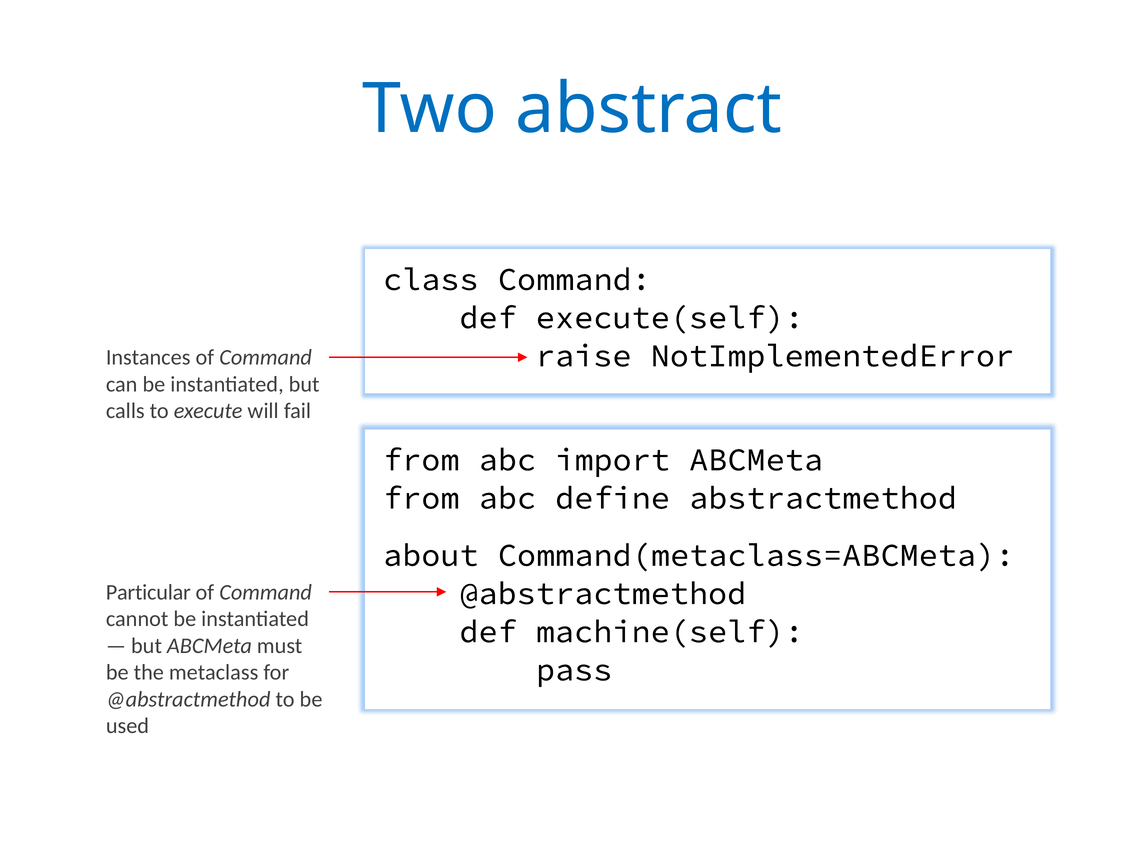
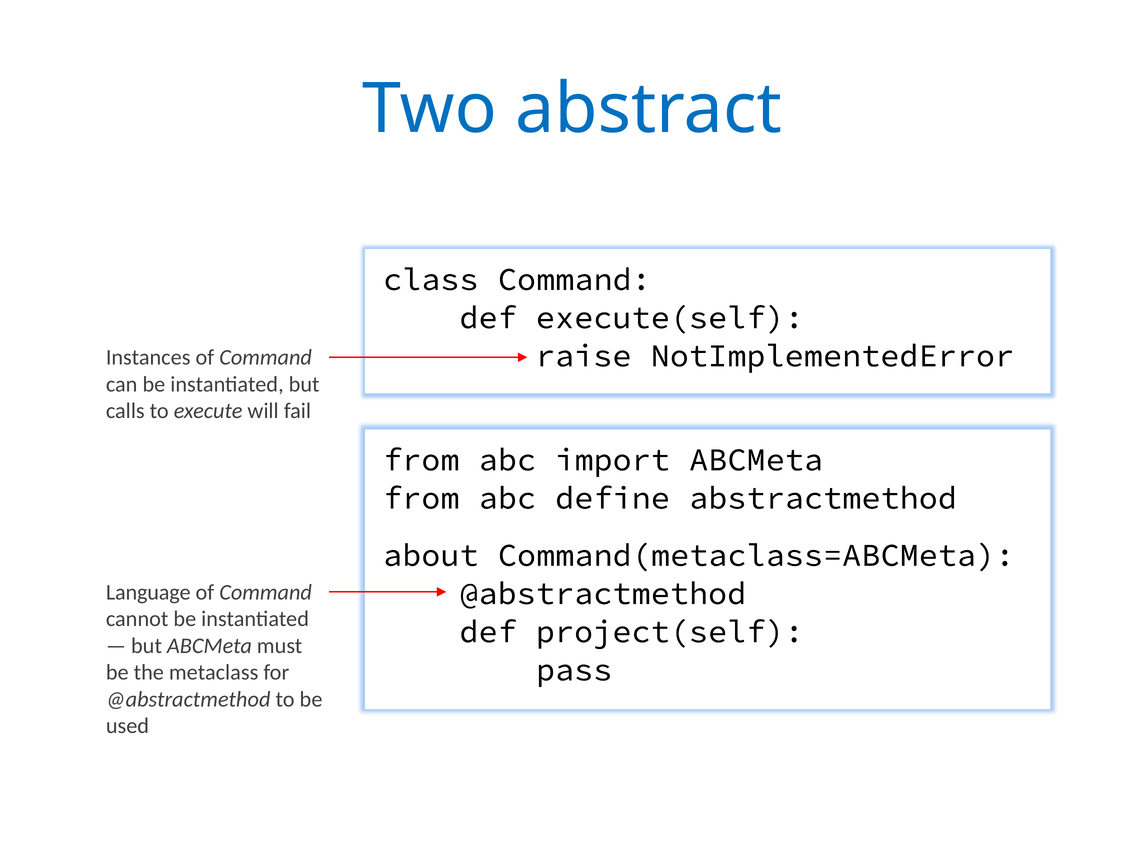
Particular: Particular -> Language (148, 592)
machine(self: machine(self -> project(self (670, 632)
